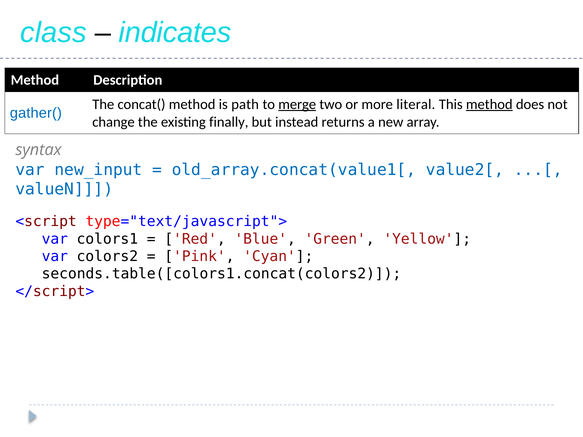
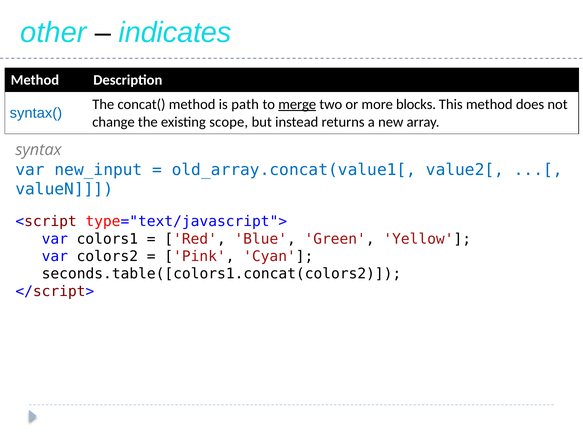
class: class -> other (53, 33)
literal: literal -> blocks (416, 104)
method underline: present -> none (489, 104)
gather(: gather( -> syntax( (36, 113)
finally: finally -> scope (229, 122)
